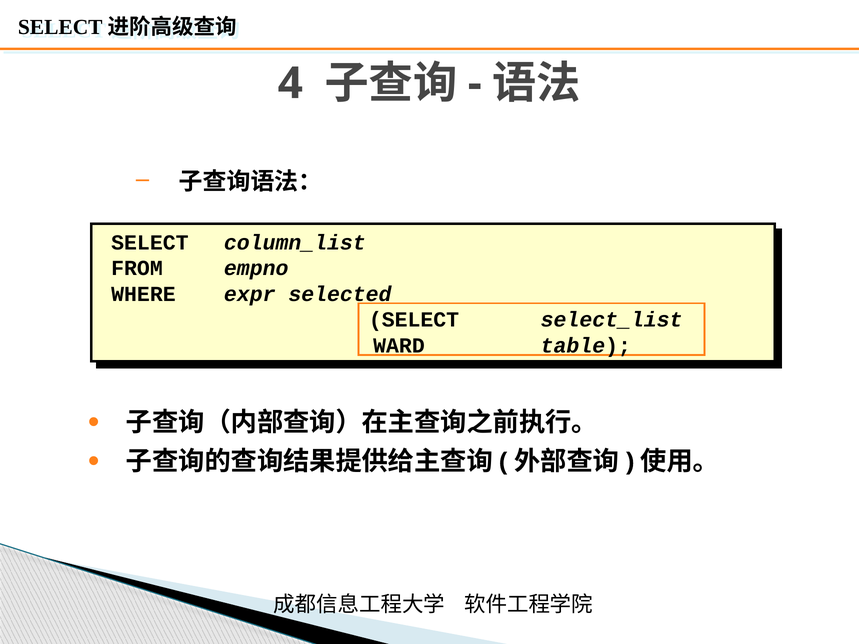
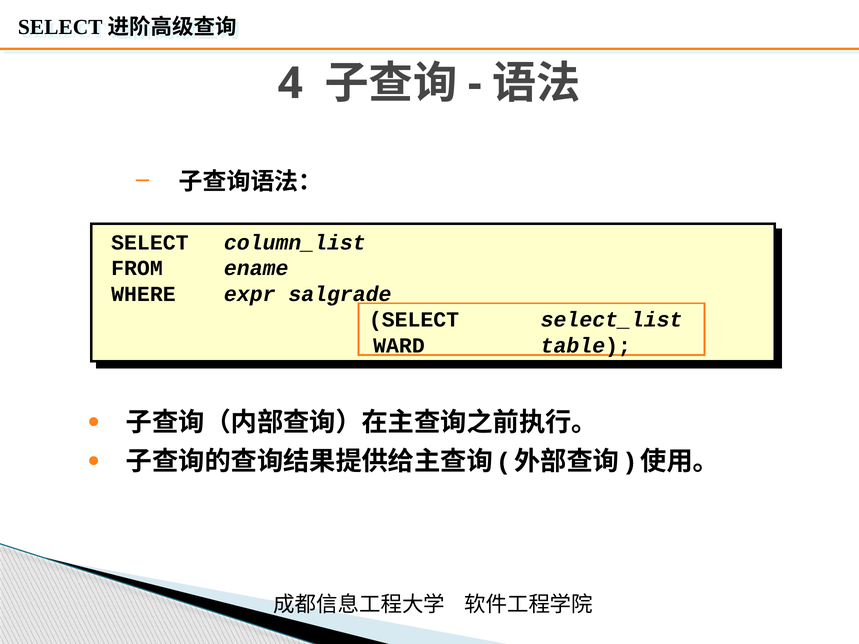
empno: empno -> ename (256, 268)
selected: selected -> salgrade (340, 294)
